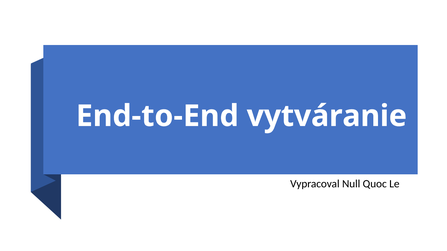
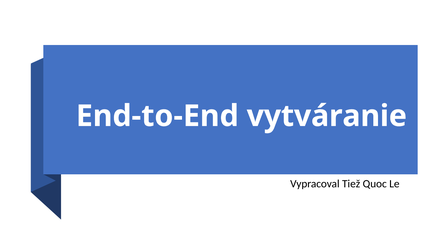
Null: Null -> Tiež (351, 184)
